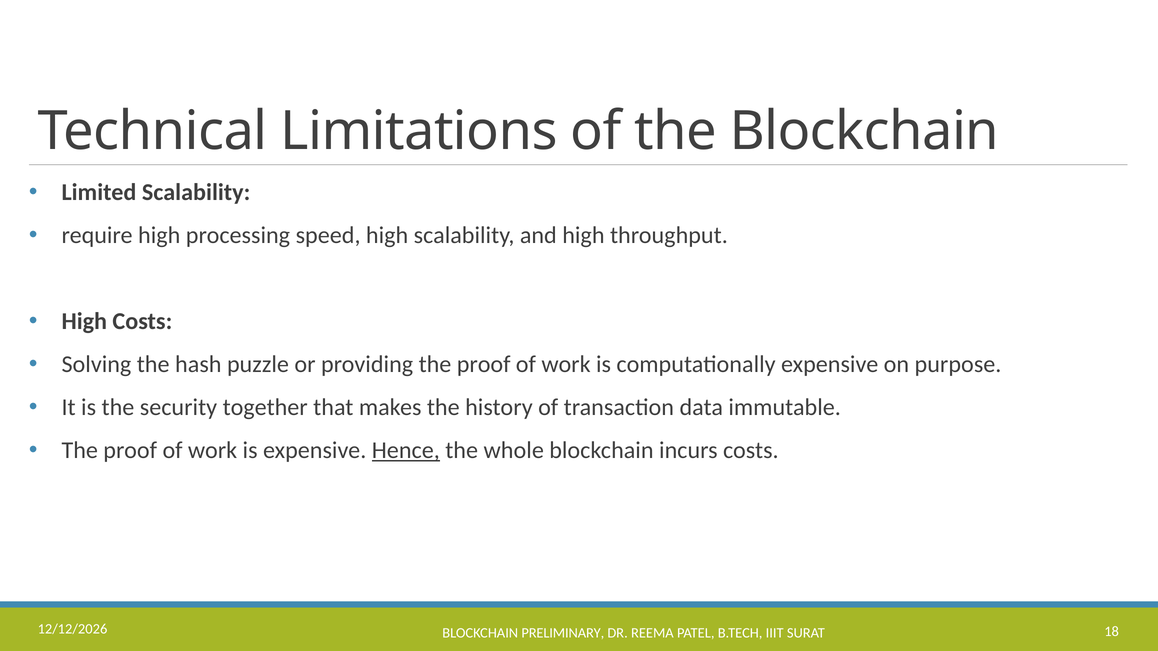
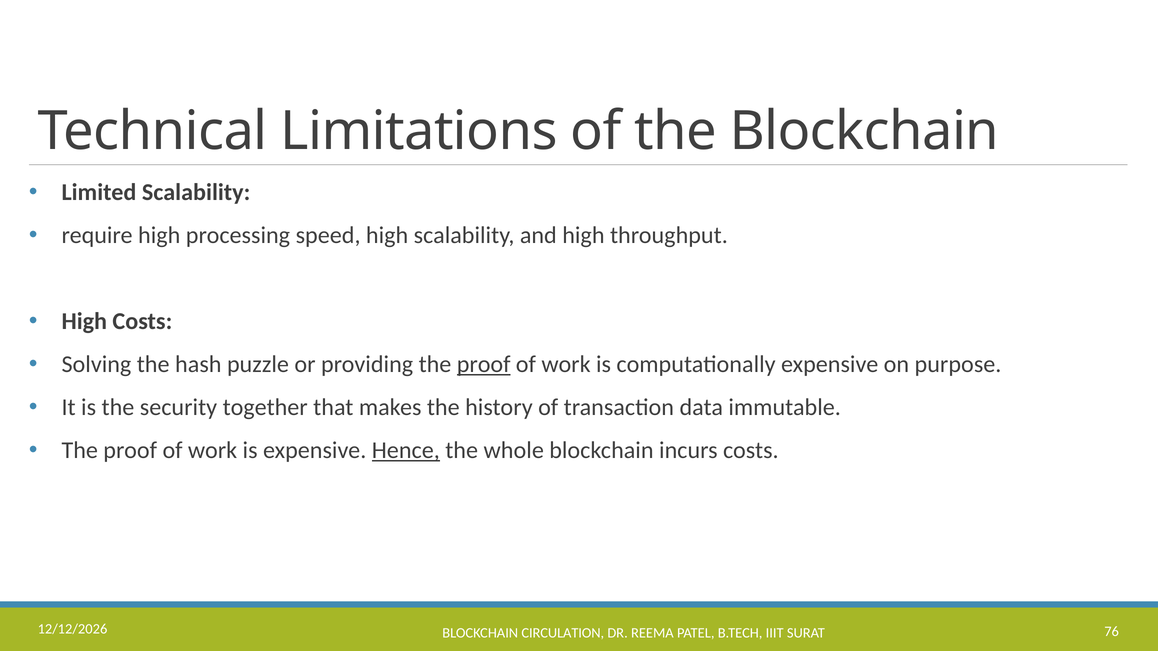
proof underline: none -> present (484, 364)
PRELIMINARY: PRELIMINARY -> CIRCULATION (563, 633)
18: 18 -> 76 (1112, 632)
